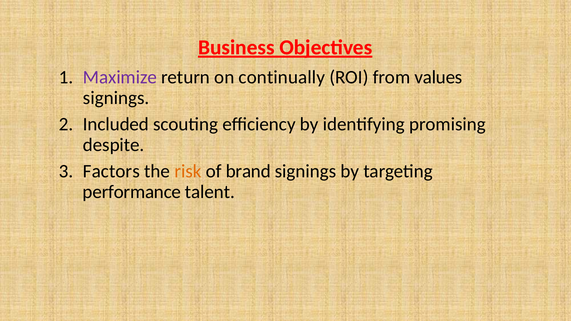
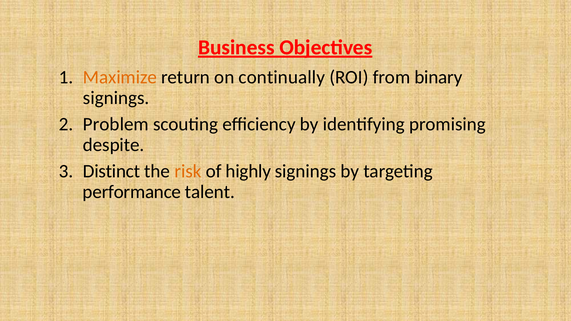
Maximize colour: purple -> orange (120, 77)
values: values -> binary (438, 77)
Included: Included -> Problem (116, 124)
Factors: Factors -> Distinct (112, 171)
brand: brand -> highly (248, 171)
